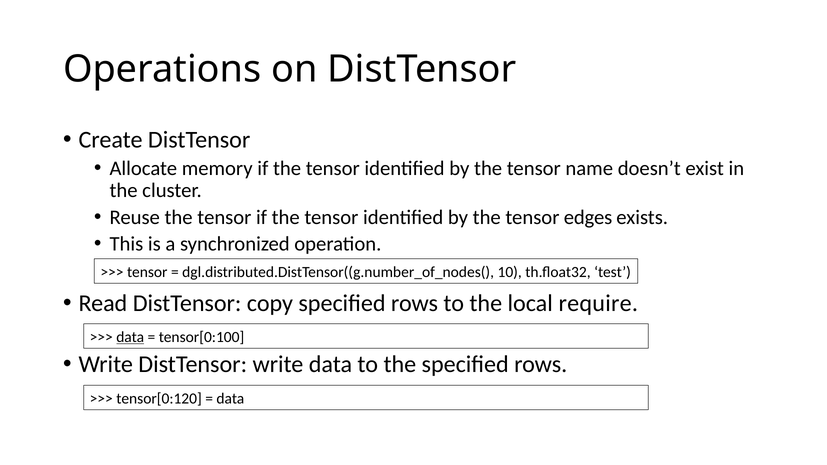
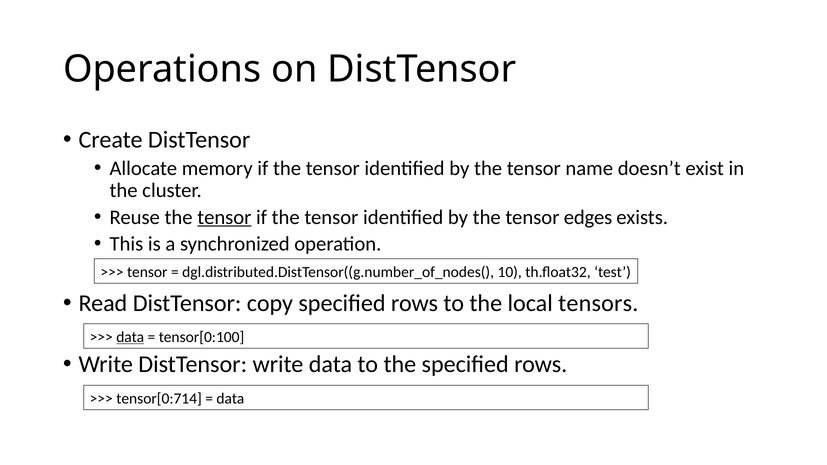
tensor underline: none -> present (224, 217)
require: require -> tensors (598, 303)
tensor[0:120: tensor[0:120 -> tensor[0:714 (159, 399)
